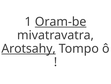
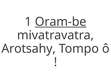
Arotsahy underline: present -> none (29, 48)
